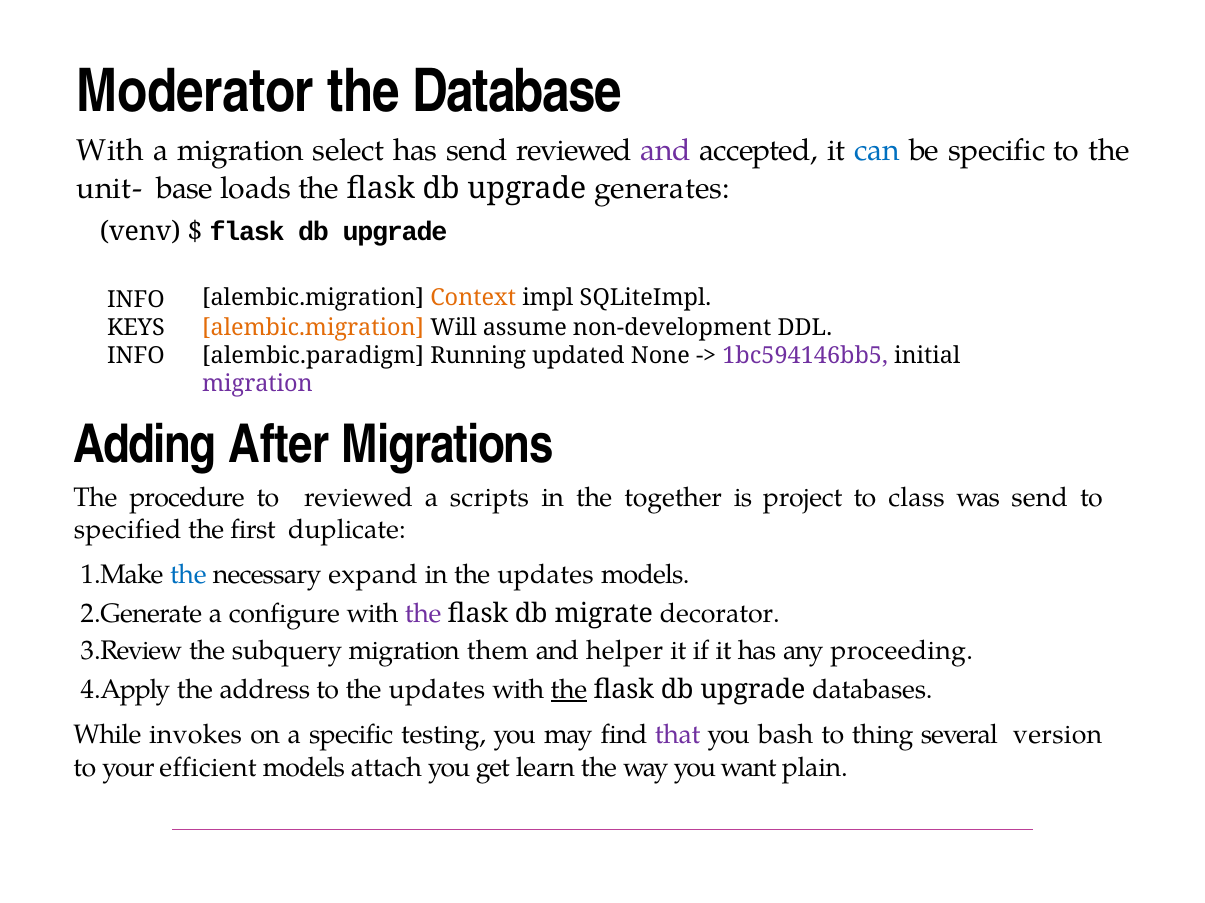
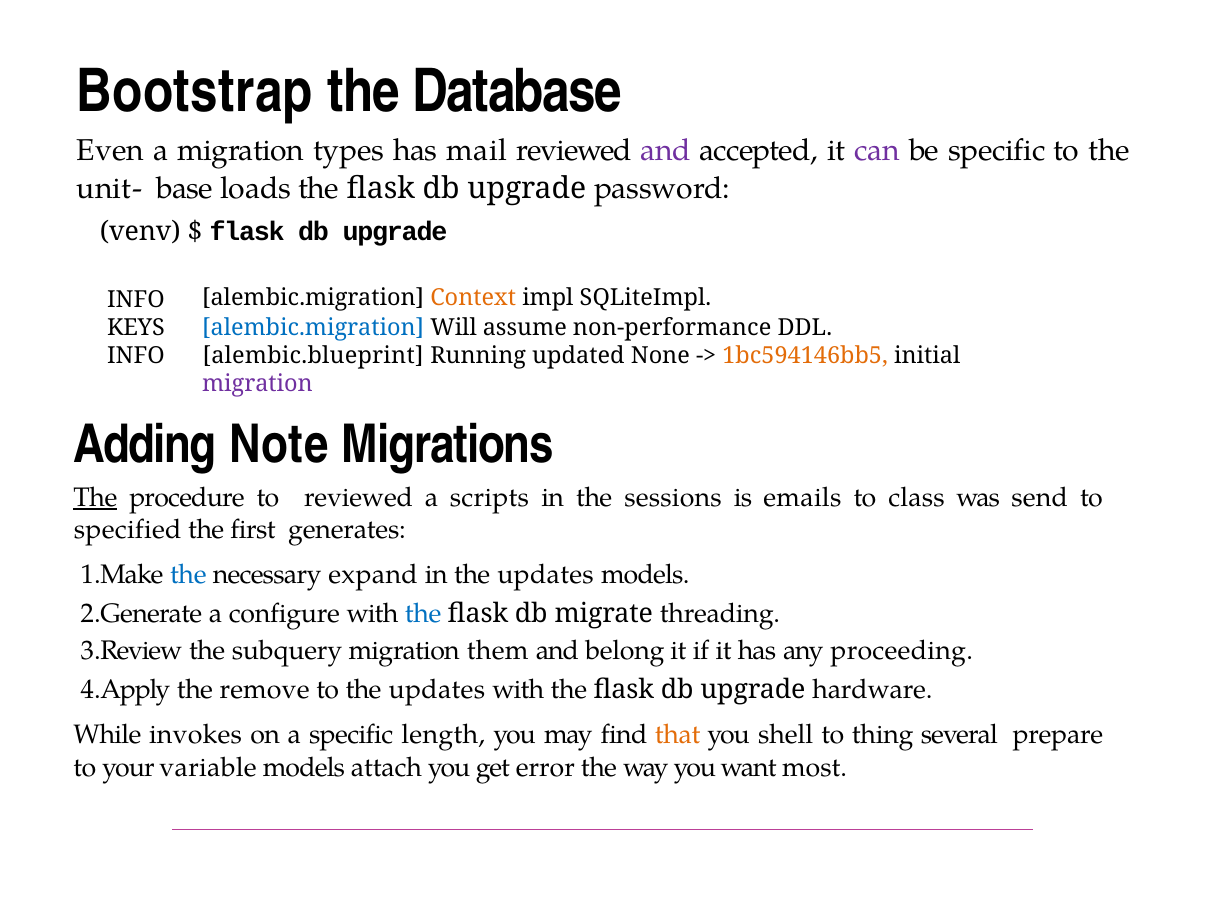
Moderator: Moderator -> Bootstrap (195, 92)
With: With -> Even (110, 151)
select: select -> types (349, 151)
has send: send -> mail (477, 151)
can colour: blue -> purple (877, 151)
generates: generates -> password (662, 189)
alembic.migration colour: orange -> blue (313, 328)
non-development: non-development -> non-performance (672, 328)
alembic.paradigm: alembic.paradigm -> alembic.blueprint (313, 356)
1bc594146bb5 colour: purple -> orange (805, 356)
After: After -> Note (279, 445)
The underline: none -> present (95, 498)
together: together -> sessions (673, 498)
project: project -> emails (802, 498)
duplicate: duplicate -> generates (347, 530)
the colour: purple -> blue (423, 614)
decorator: decorator -> threading (720, 614)
helper: helper -> belong (625, 652)
address: address -> remove (265, 690)
the underline: present -> none (569, 690)
databases: databases -> hardware (872, 690)
testing: testing -> length (443, 736)
that colour: purple -> orange (678, 736)
bash: bash -> shell (786, 736)
version: version -> prepare (1058, 736)
efficient: efficient -> variable (208, 768)
learn: learn -> error (545, 768)
plain: plain -> most (815, 768)
